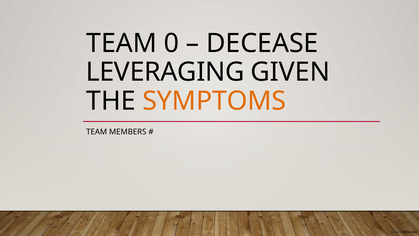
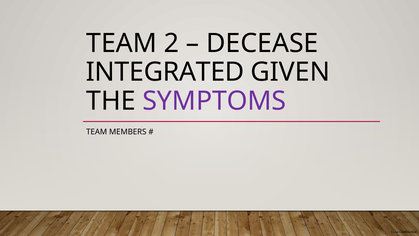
0: 0 -> 2 (171, 43)
LEVERAGING: LEVERAGING -> INTEGRATED (165, 72)
SYMPTOMS colour: orange -> purple (214, 101)
